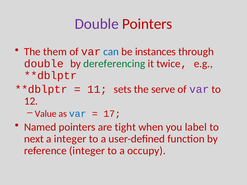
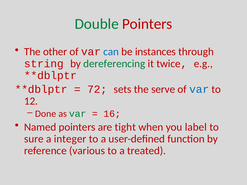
Double colour: purple -> green (97, 24)
them: them -> other (55, 52)
double: double -> string (44, 64)
11: 11 -> 72 (97, 89)
var colour: purple -> blue (199, 89)
Value: Value -> Done (46, 114)
var colour: blue -> green (78, 114)
17: 17 -> 16 (112, 114)
next: next -> sure (34, 139)
reference integer: integer -> various (87, 151)
occupy: occupy -> treated (147, 151)
